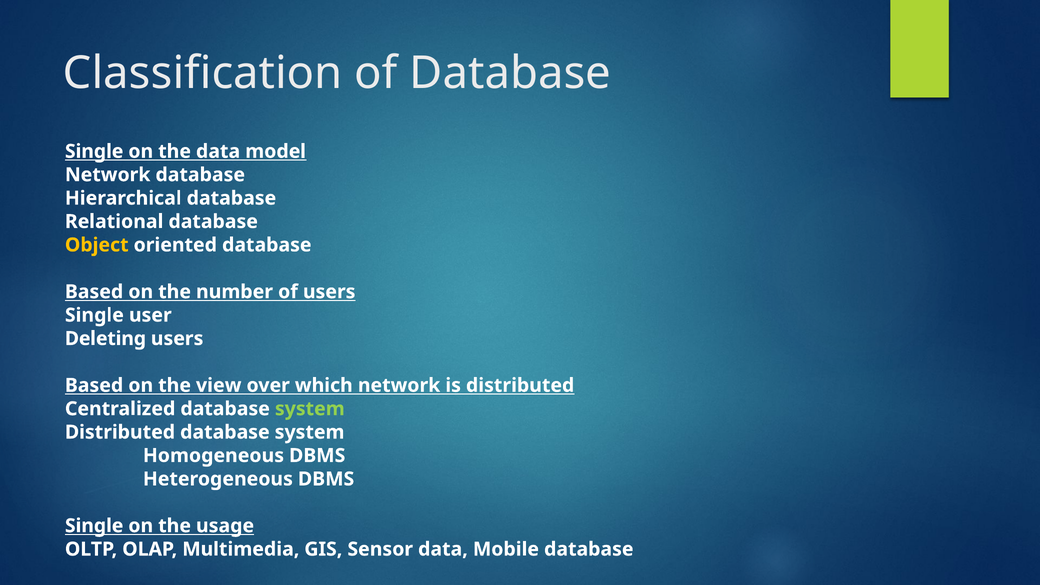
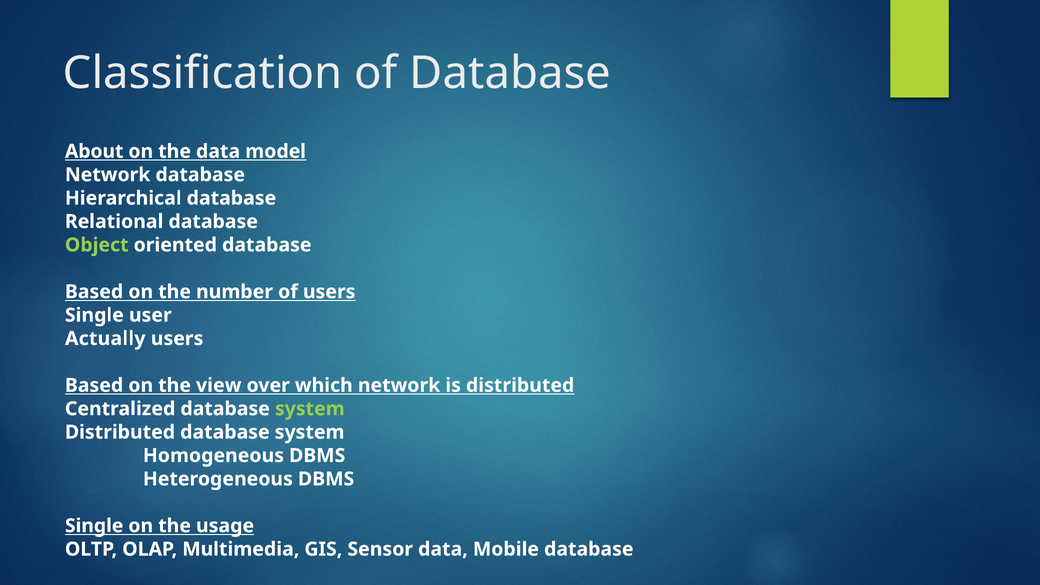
Single: Single -> About (94, 151)
Object colour: yellow -> light green (97, 245)
Deleting: Deleting -> Actually (105, 339)
